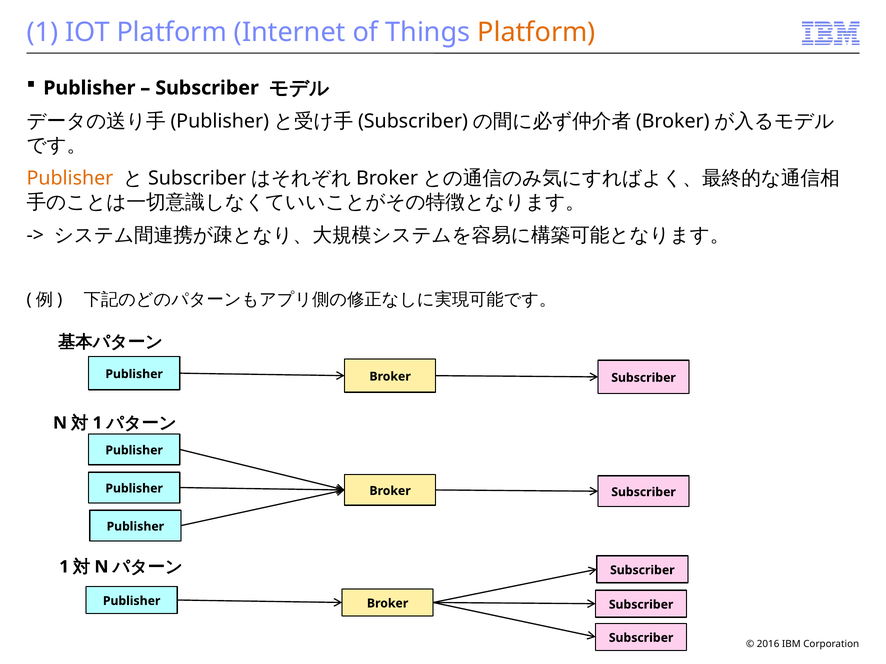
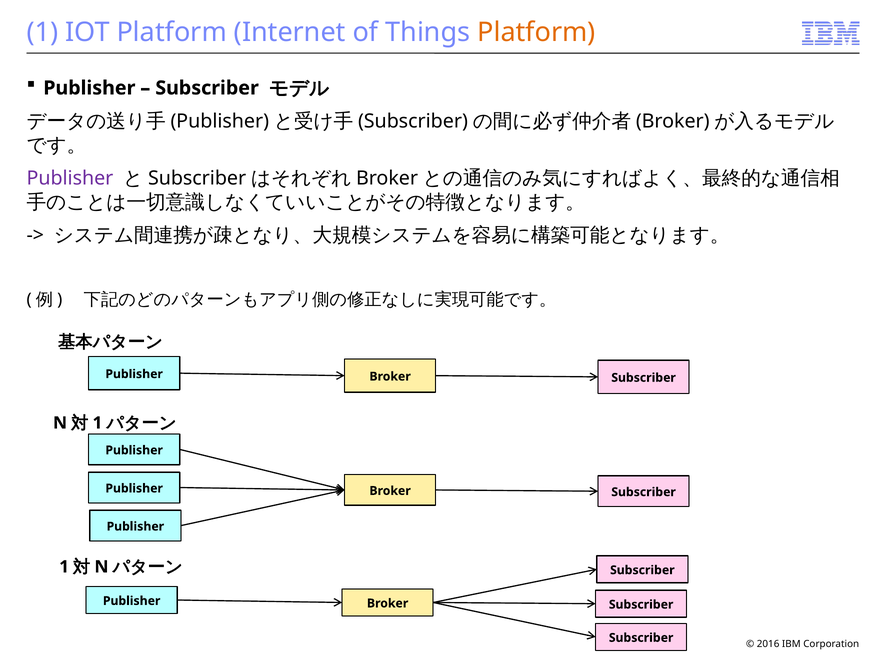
Publisher colour: orange -> purple (70, 179)
